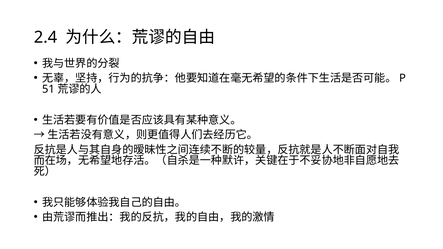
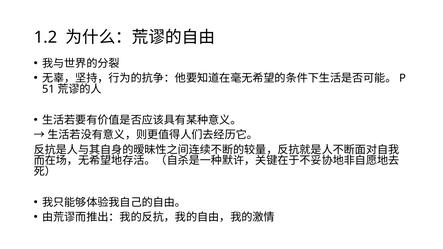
2.4: 2.4 -> 1.2 (45, 37)
